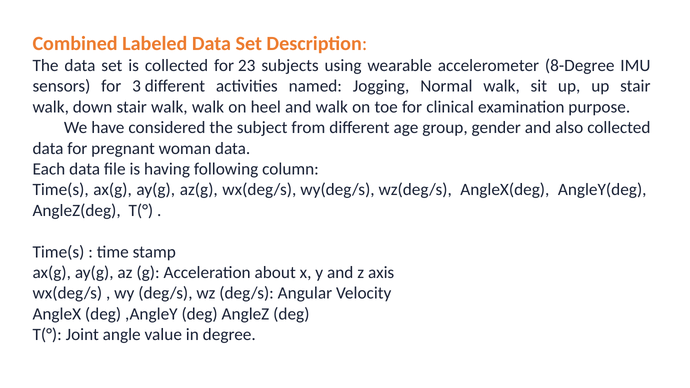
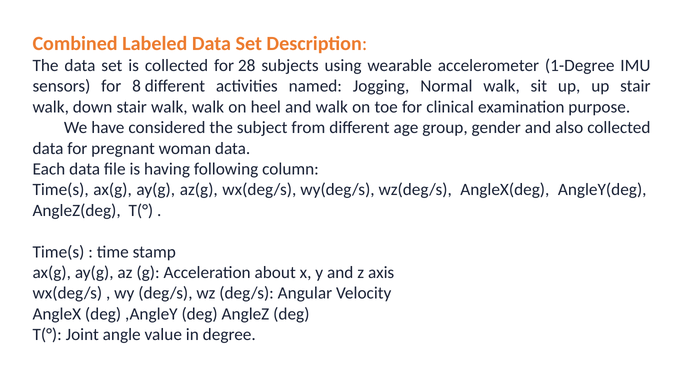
23: 23 -> 28 (247, 66)
8-Degree: 8-Degree -> 1-Degree (580, 66)
3: 3 -> 8 (137, 86)
